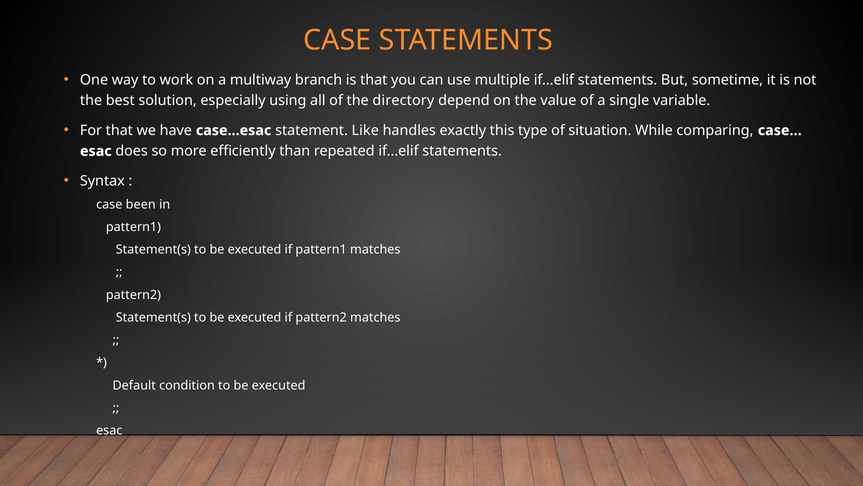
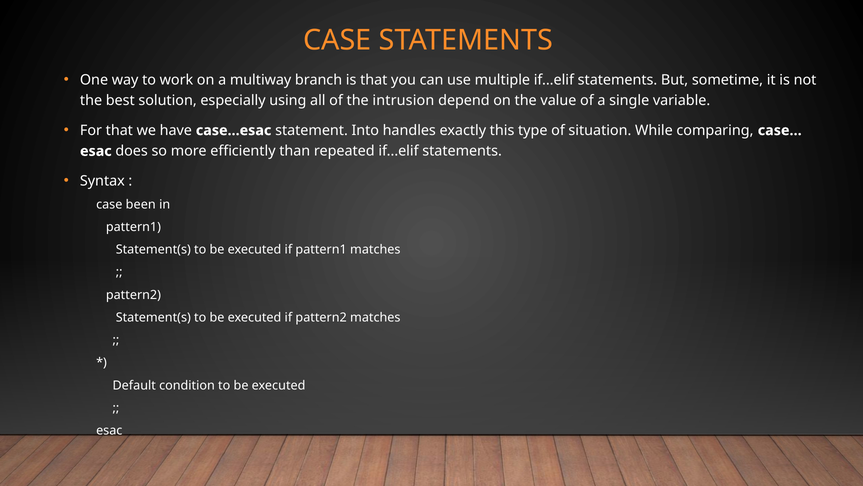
directory: directory -> intrusion (403, 101)
Like: Like -> Into (365, 130)
